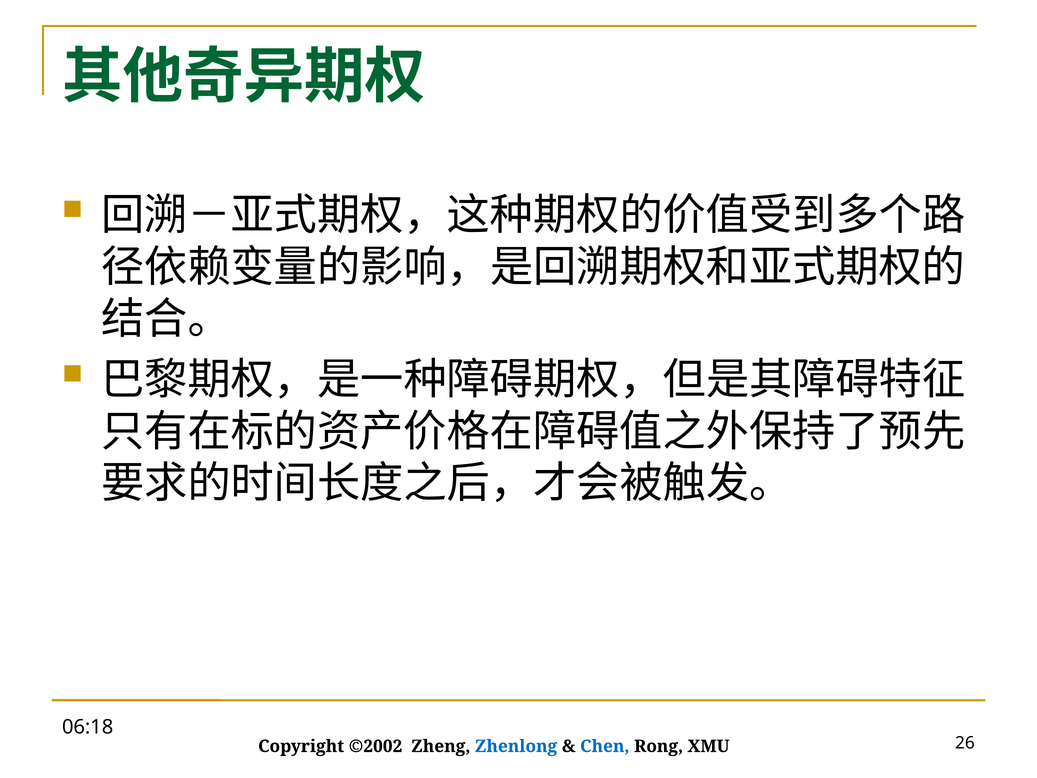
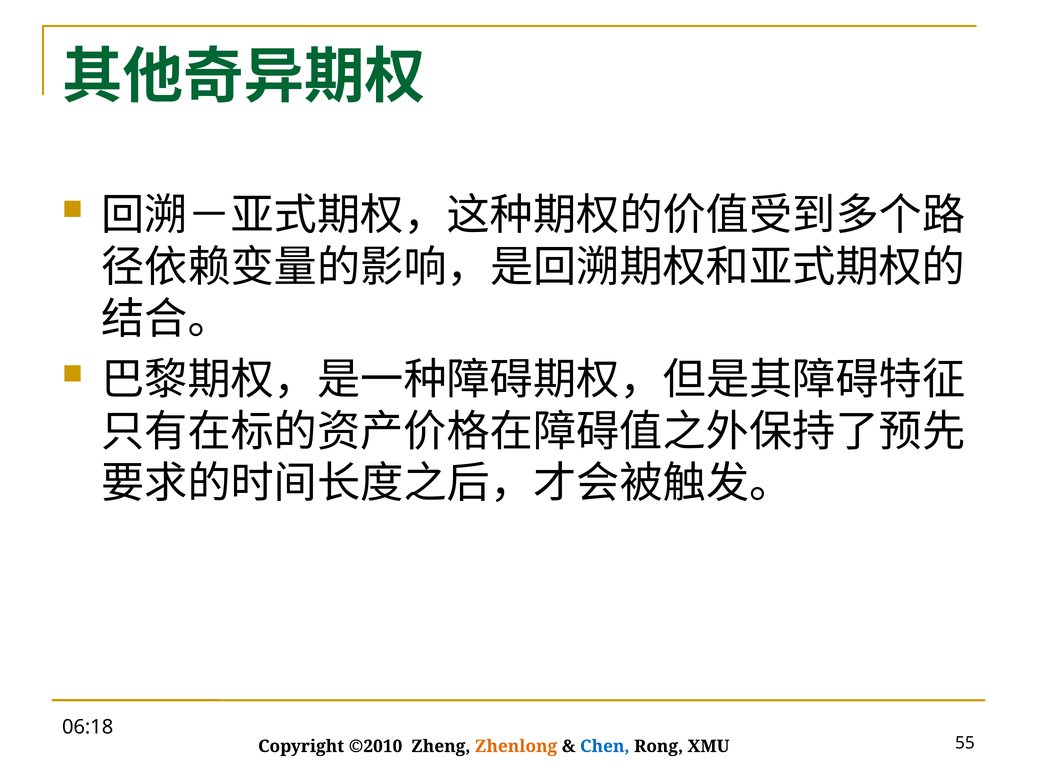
©2002: ©2002 -> ©2010 (376, 746)
Zhenlong colour: blue -> orange (516, 746)
26: 26 -> 55 (965, 743)
